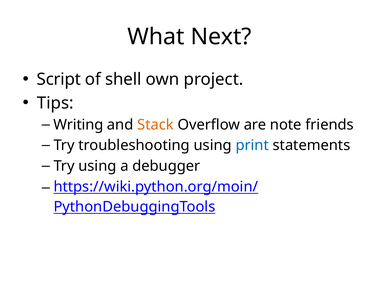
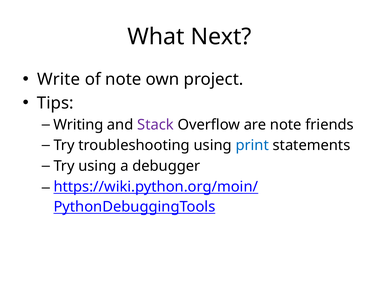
Script: Script -> Write (59, 80)
of shell: shell -> note (123, 80)
Stack colour: orange -> purple (155, 125)
